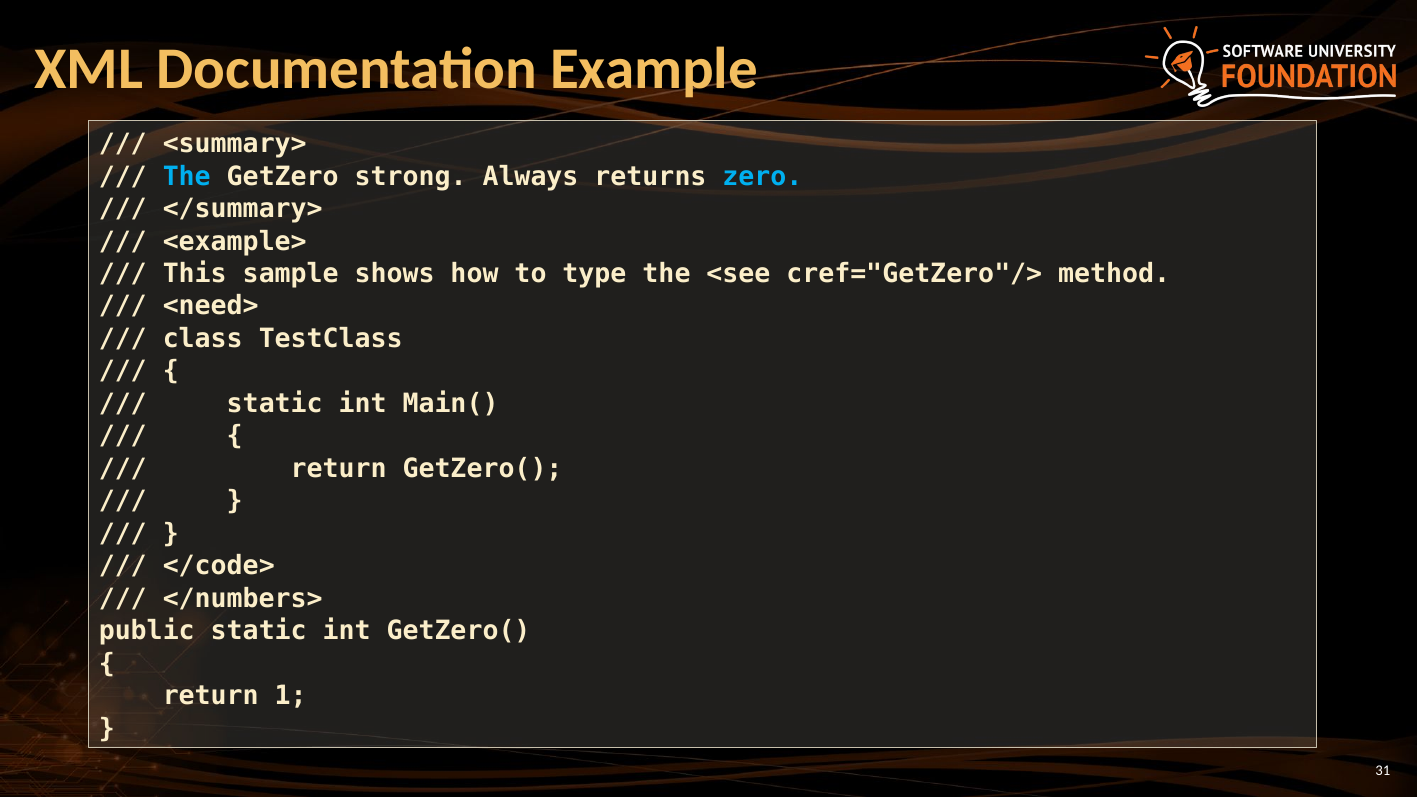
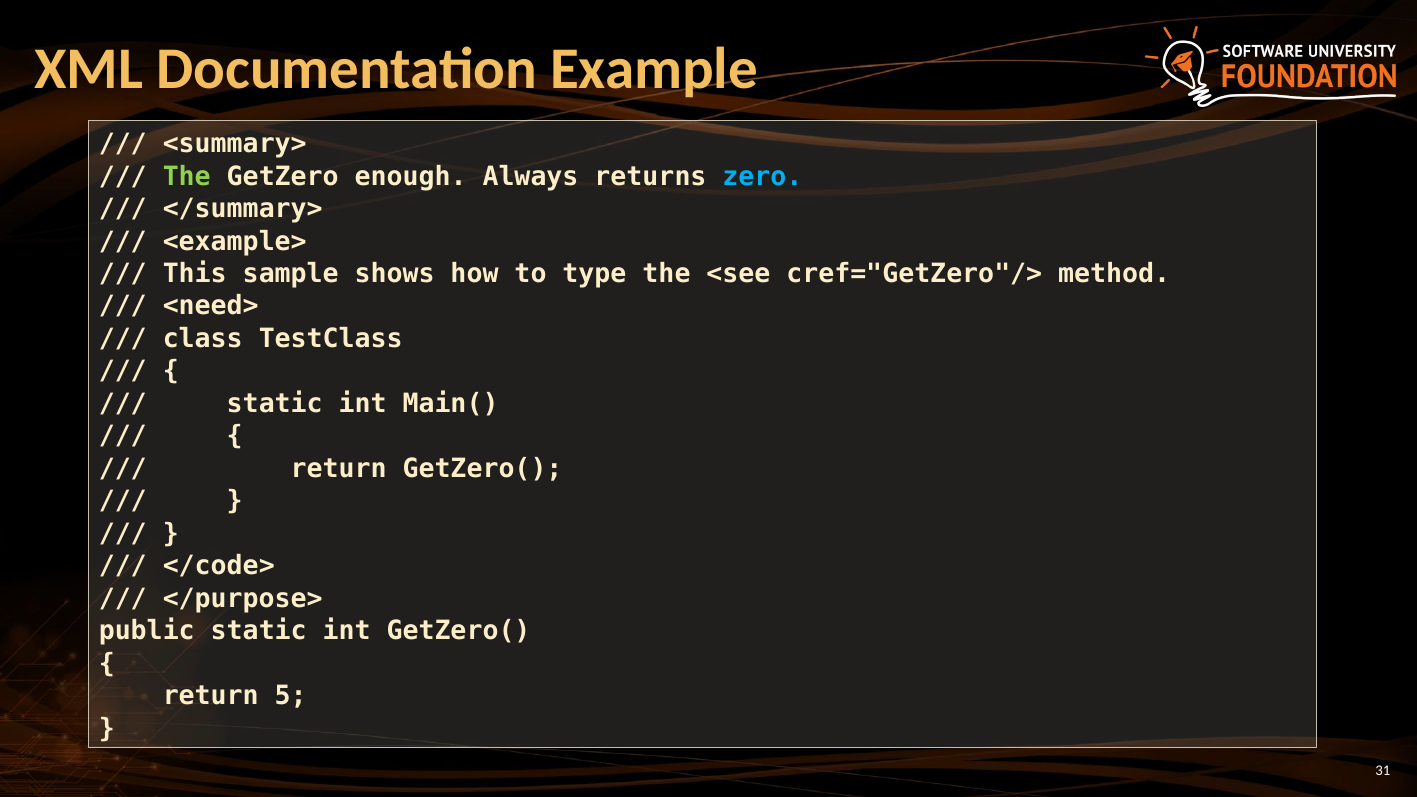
The colour: light blue -> light green (187, 176)
strong: strong -> enough (411, 176)
</numbers>: </numbers> -> </purpose> (243, 599)
1: 1 -> 5 (291, 696)
